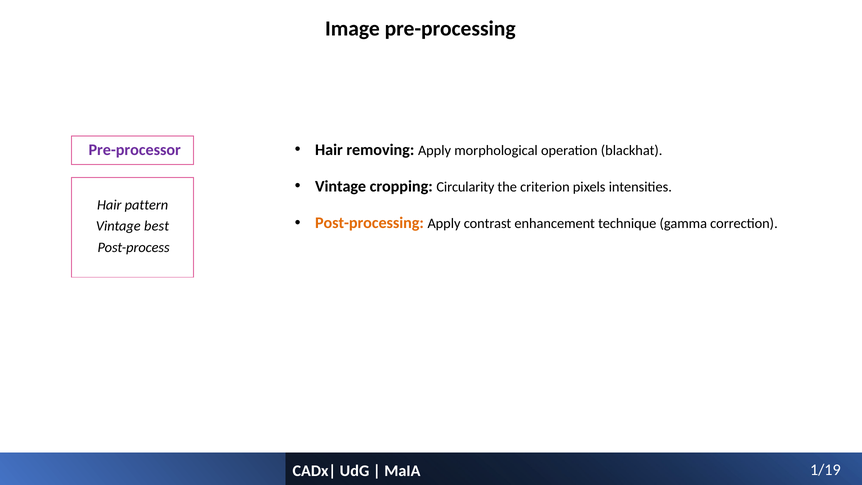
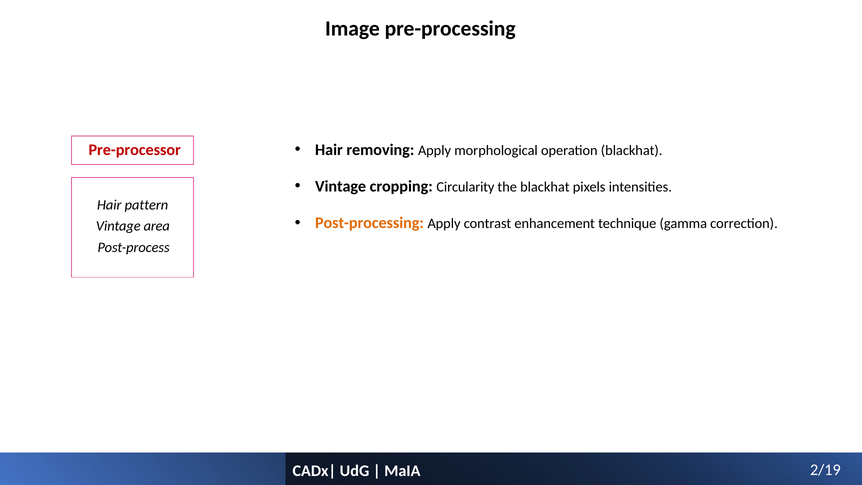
Pre-processor colour: purple -> red (135, 150)
the criterion: criterion -> blackhat (545, 187)
best: best -> area (157, 226)
1/19: 1/19 -> 2/19 (825, 470)
